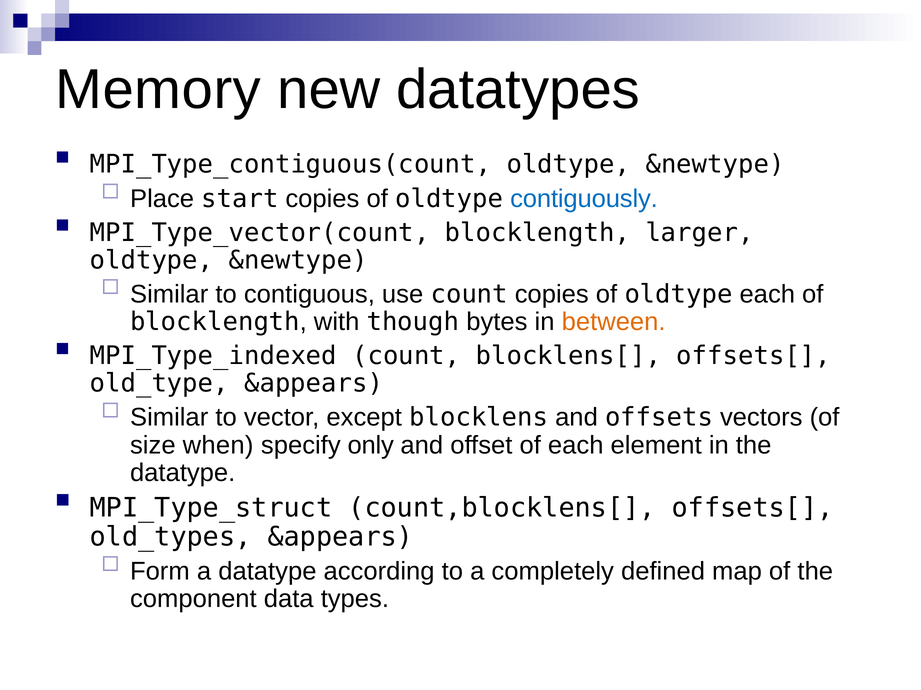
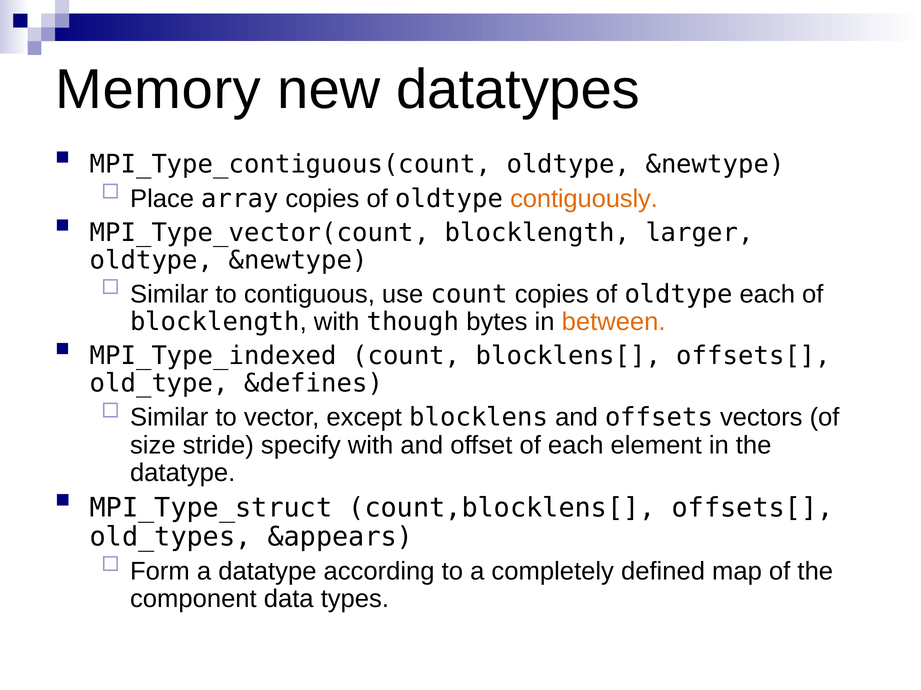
start: start -> array (240, 199)
contiguously colour: blue -> orange (584, 199)
old_type &appears: &appears -> &defines (314, 384)
when: when -> stride (218, 446)
specify only: only -> with (371, 446)
